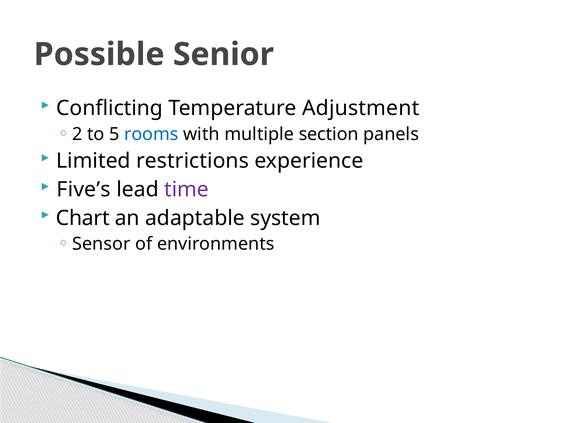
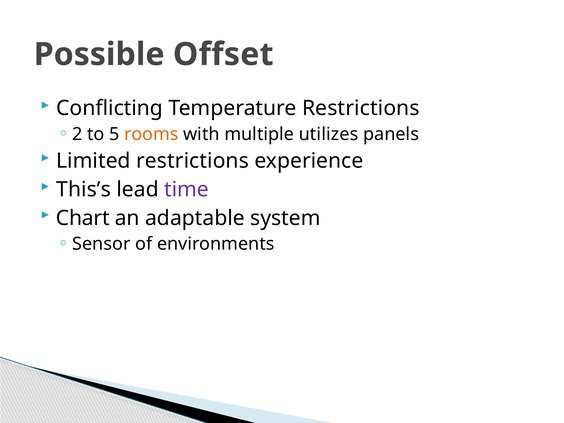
Senior: Senior -> Offset (223, 54)
Temperature Adjustment: Adjustment -> Restrictions (361, 108)
rooms colour: blue -> orange (151, 134)
section: section -> utilizes (329, 134)
Five’s: Five’s -> This’s (84, 190)
